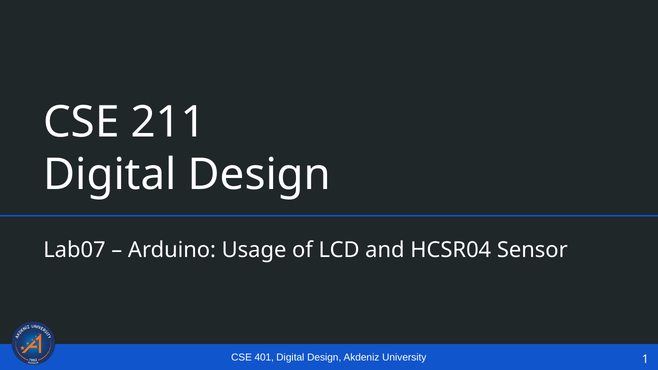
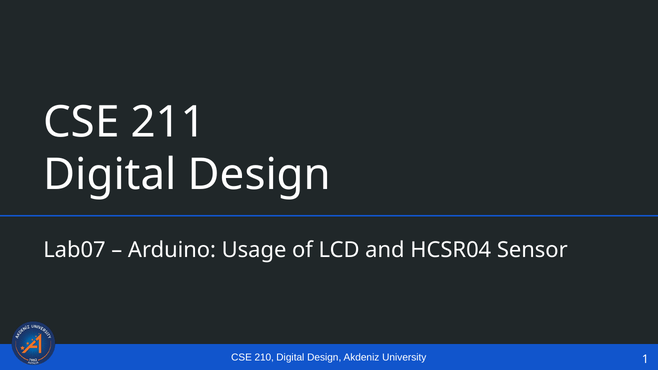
401: 401 -> 210 (264, 358)
